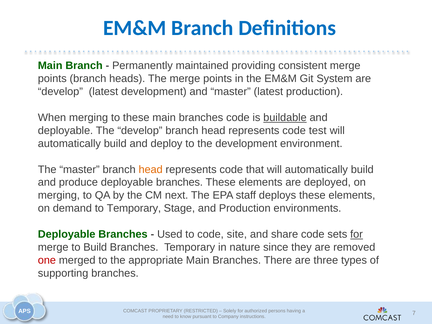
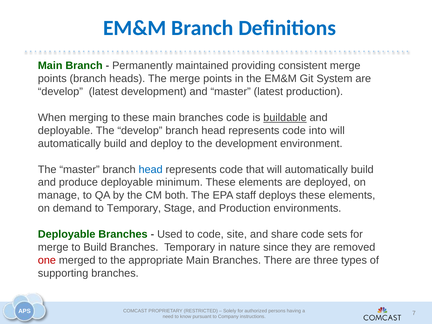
test: test -> into (318, 131)
head colour: orange -> blue (151, 169)
produce deployable branches: branches -> minimum (179, 182)
merging: merging -> manage (59, 195)
next: next -> both (177, 195)
for underline: present -> none (357, 234)
